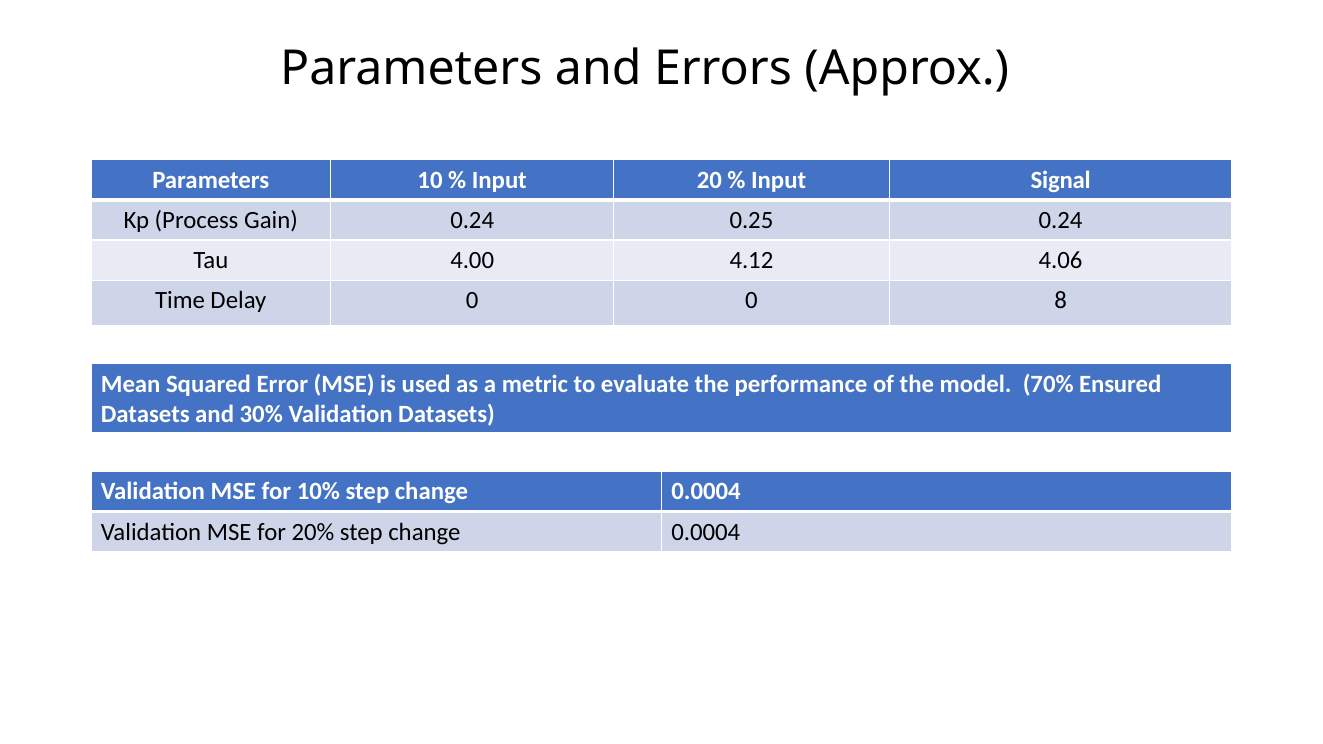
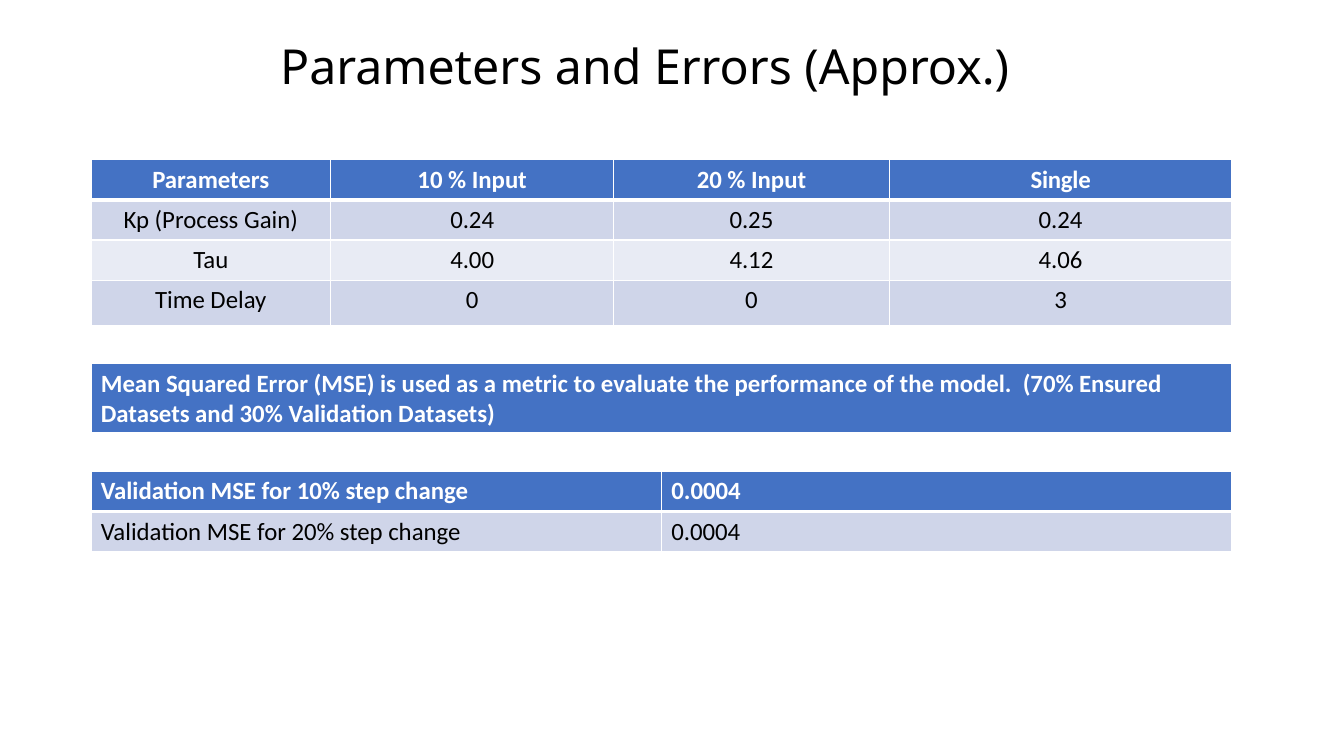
Signal: Signal -> Single (1061, 180)
8: 8 -> 3 (1061, 301)
